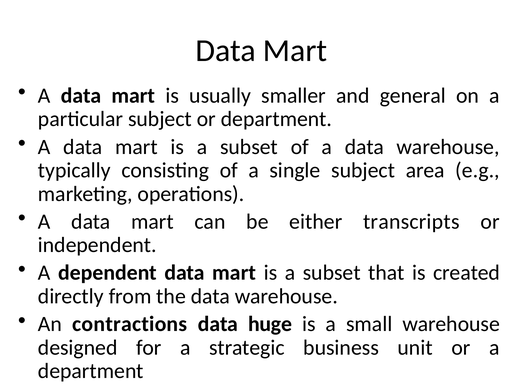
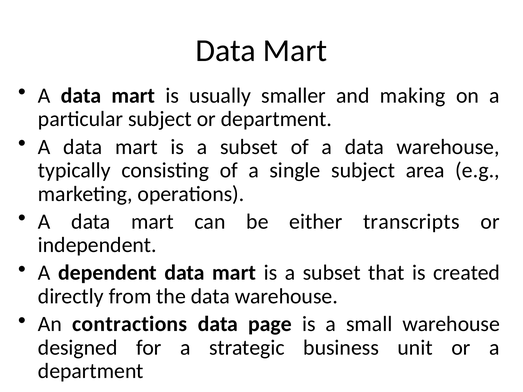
general: general -> making (413, 96)
huge: huge -> page (270, 324)
